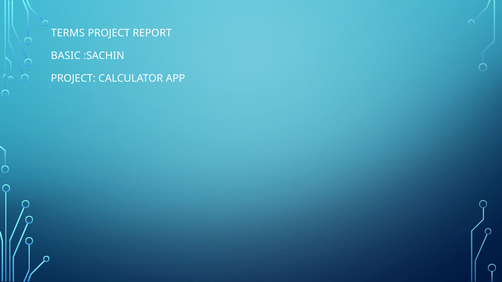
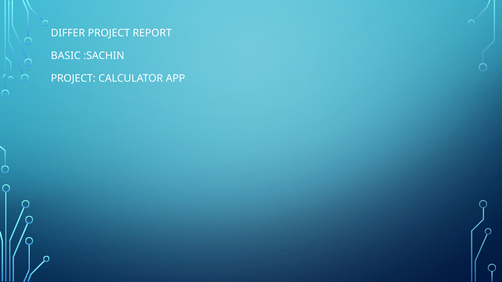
TERMS: TERMS -> DIFFER (68, 33)
